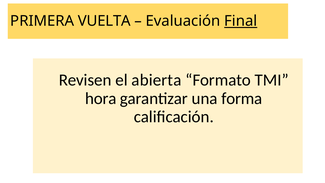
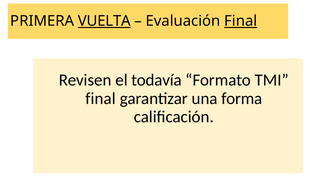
VUELTA underline: none -> present (104, 21)
abierta: abierta -> todavía (157, 80)
hora: hora -> final (101, 98)
